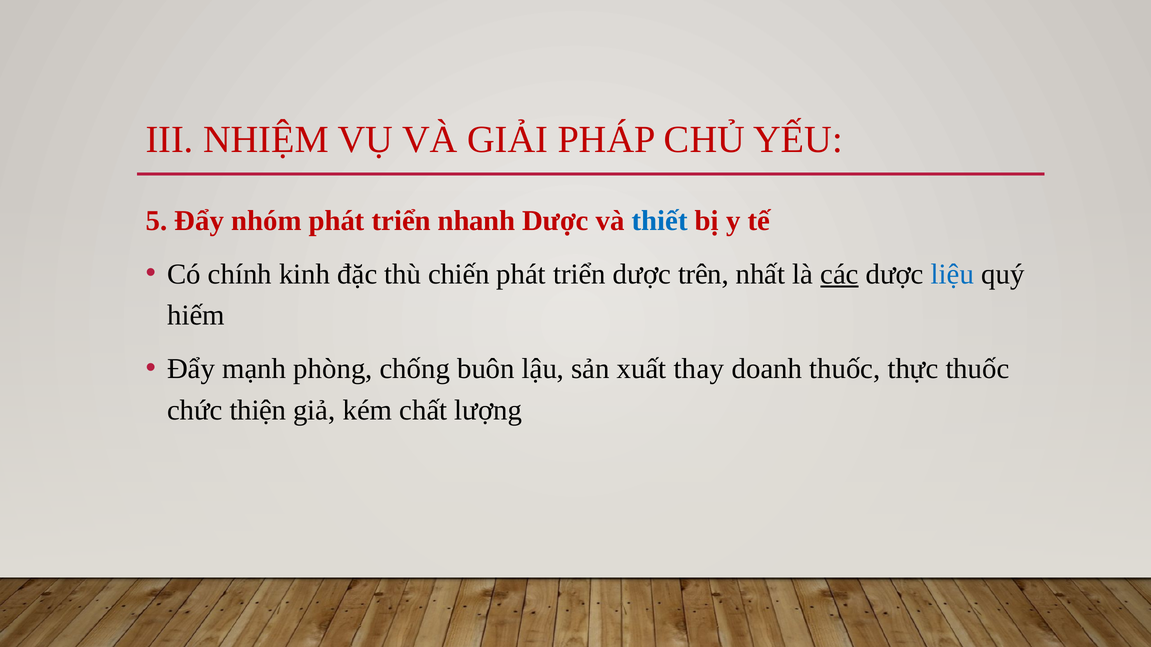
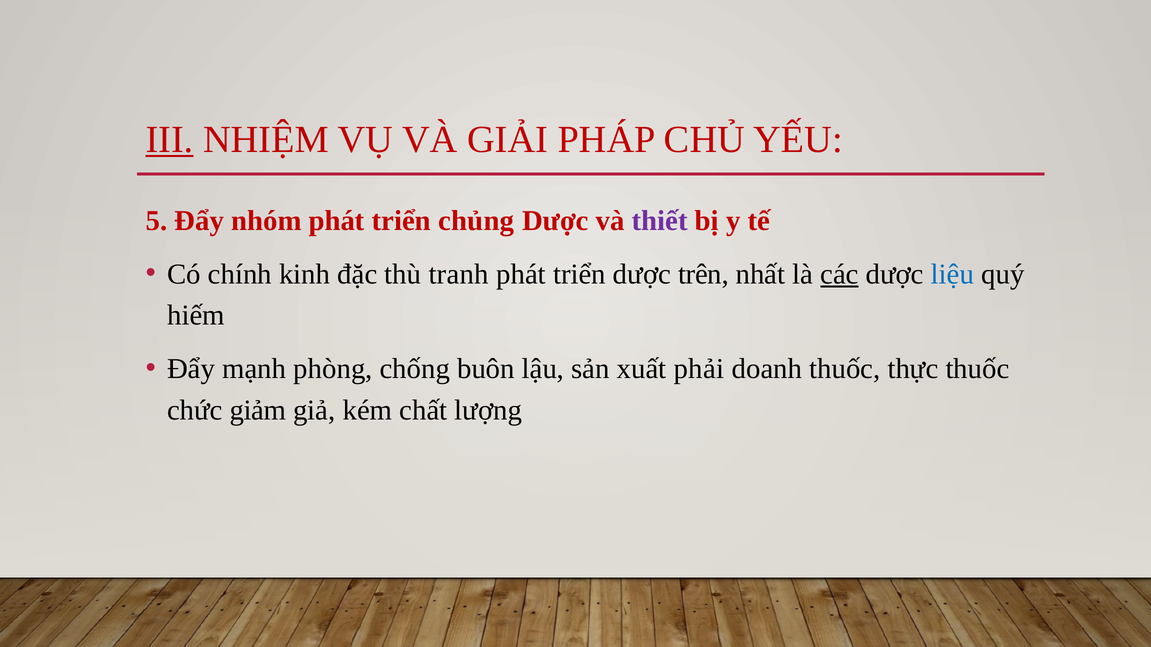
III underline: none -> present (170, 140)
nhanh: nhanh -> chủng (476, 221)
thiết colour: blue -> purple (660, 221)
chiến: chiến -> tranh (459, 274)
thay: thay -> phải (699, 369)
thiện: thiện -> giảm (258, 410)
